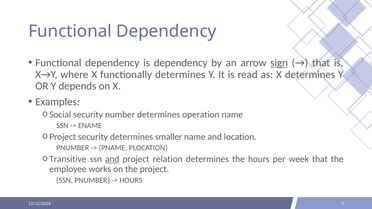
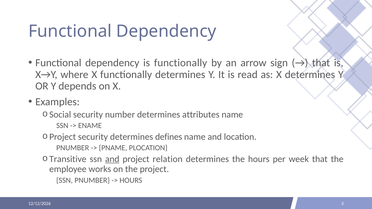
is dependency: dependency -> functionally (181, 63)
sign underline: present -> none (279, 63)
operation: operation -> attributes (201, 115)
smaller: smaller -> defines (169, 137)
